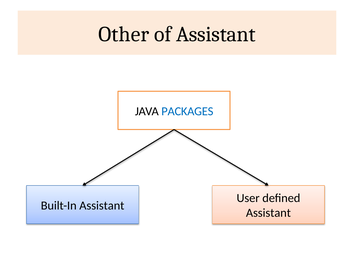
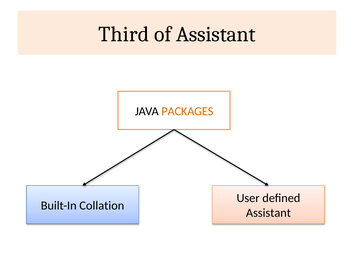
Other: Other -> Third (124, 34)
PACKAGES colour: blue -> orange (187, 111)
Built-In Assistant: Assistant -> Collation (102, 206)
